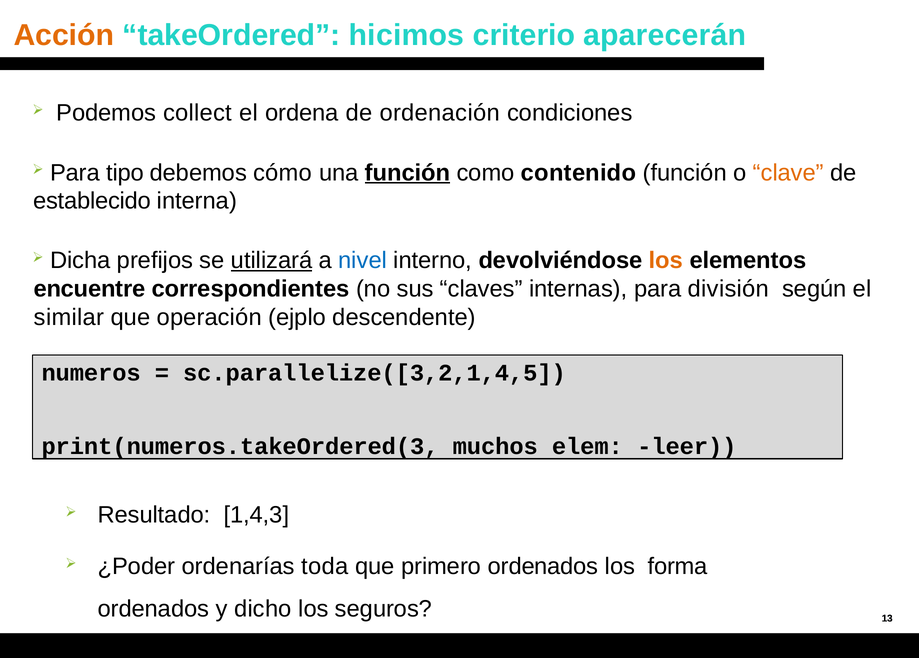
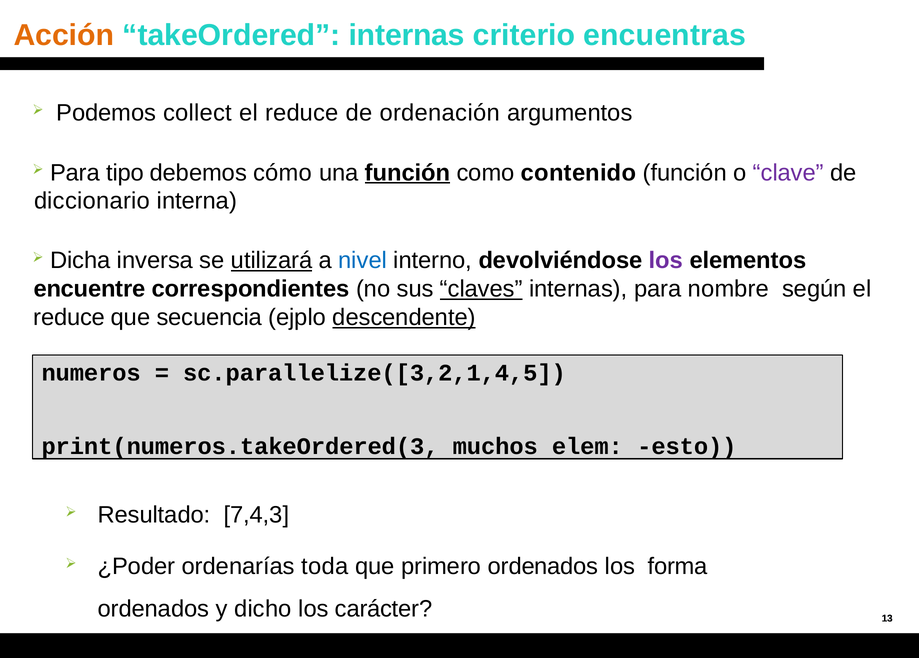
takeOrdered hicimos: hicimos -> internas (407, 36)
aparecerán: aparecerán -> encuentras (665, 36)
ordena: ordena -> reduce (302, 113)
condiciones: condiciones -> argumentos (570, 113)
clave colour: orange -> purple (788, 173)
establecido: establecido -> diccionario (92, 201)
prefijos: prefijos -> inversa (155, 261)
los colour: orange -> purple (666, 261)
claves underline: none -> present (481, 289)
división: división -> nombre (728, 289)
similar: similar -> reduce (69, 318)
operación: operación -> secuencia (209, 318)
descendente underline: none -> present (404, 318)
leer: leer -> esto (687, 447)
1,4,3: 1,4,3 -> 7,4,3 (256, 516)
seguros: seguros -> carácter (384, 610)
